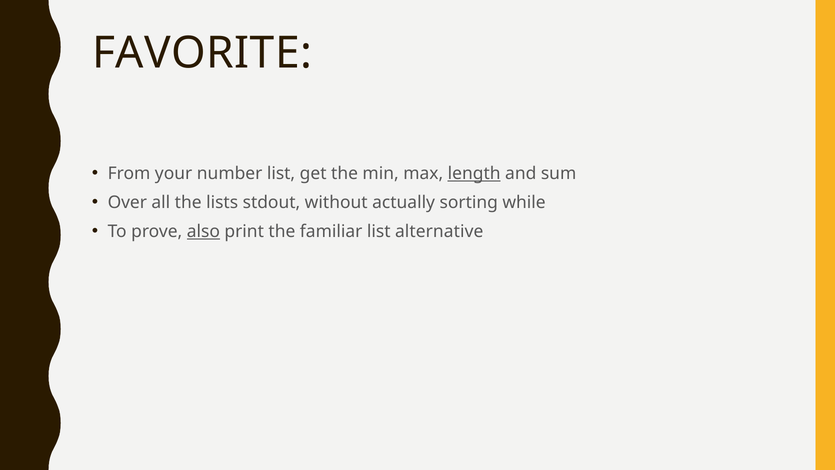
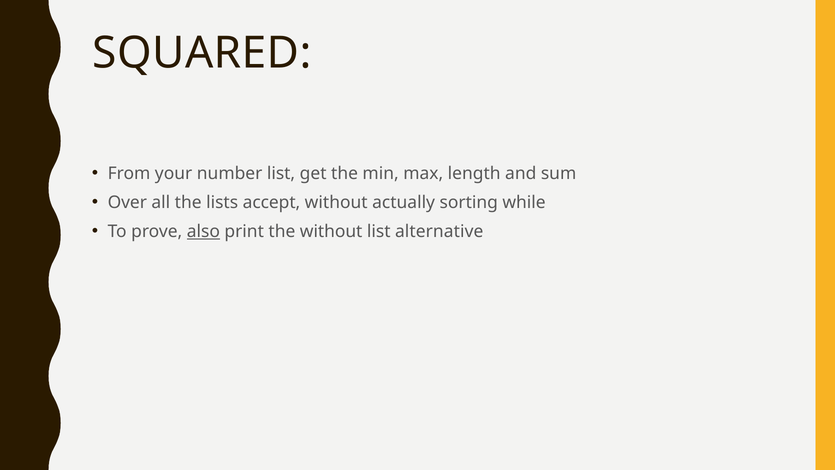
FAVORITE: FAVORITE -> SQUARED (202, 53)
length underline: present -> none (474, 173)
stdout: stdout -> accept (271, 202)
the familiar: familiar -> without (331, 232)
